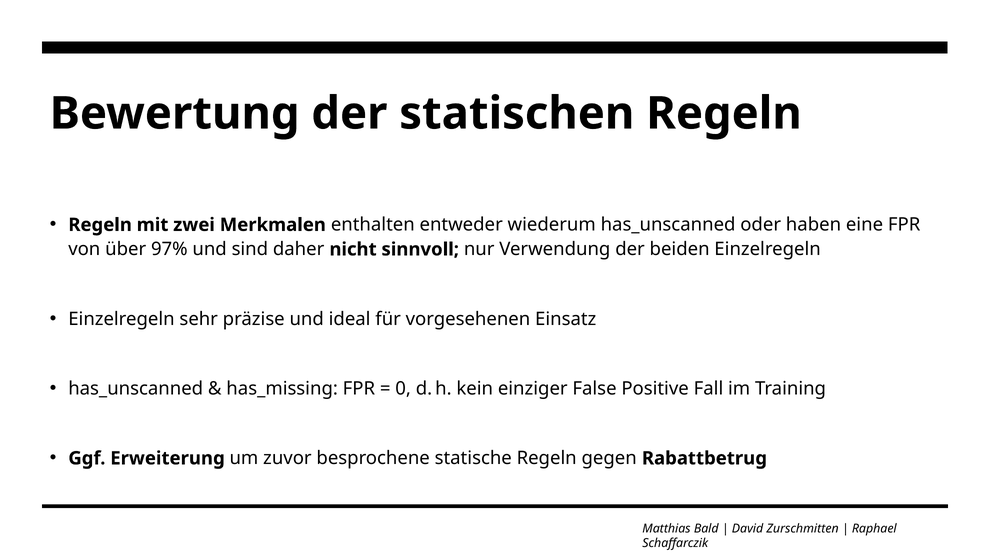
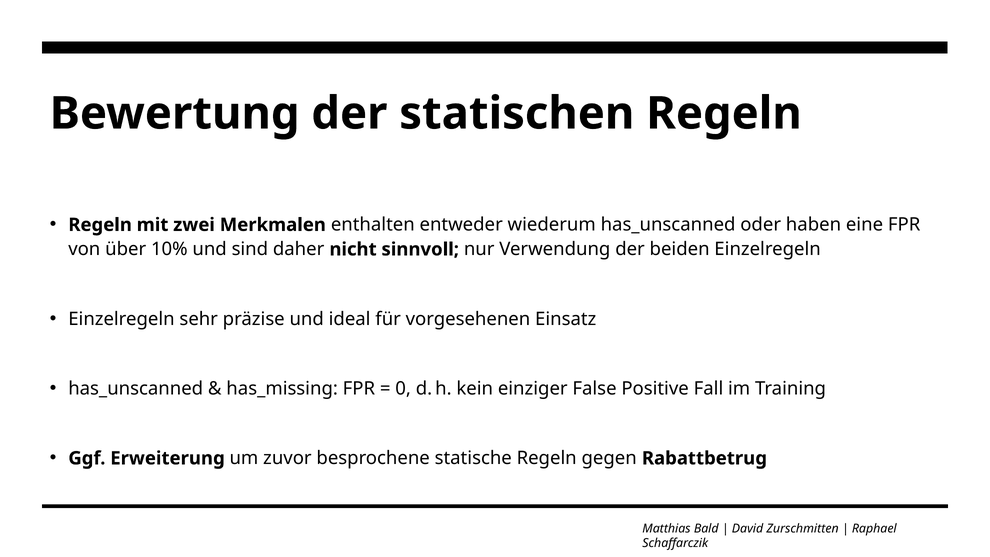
97%: 97% -> 10% (169, 249)
